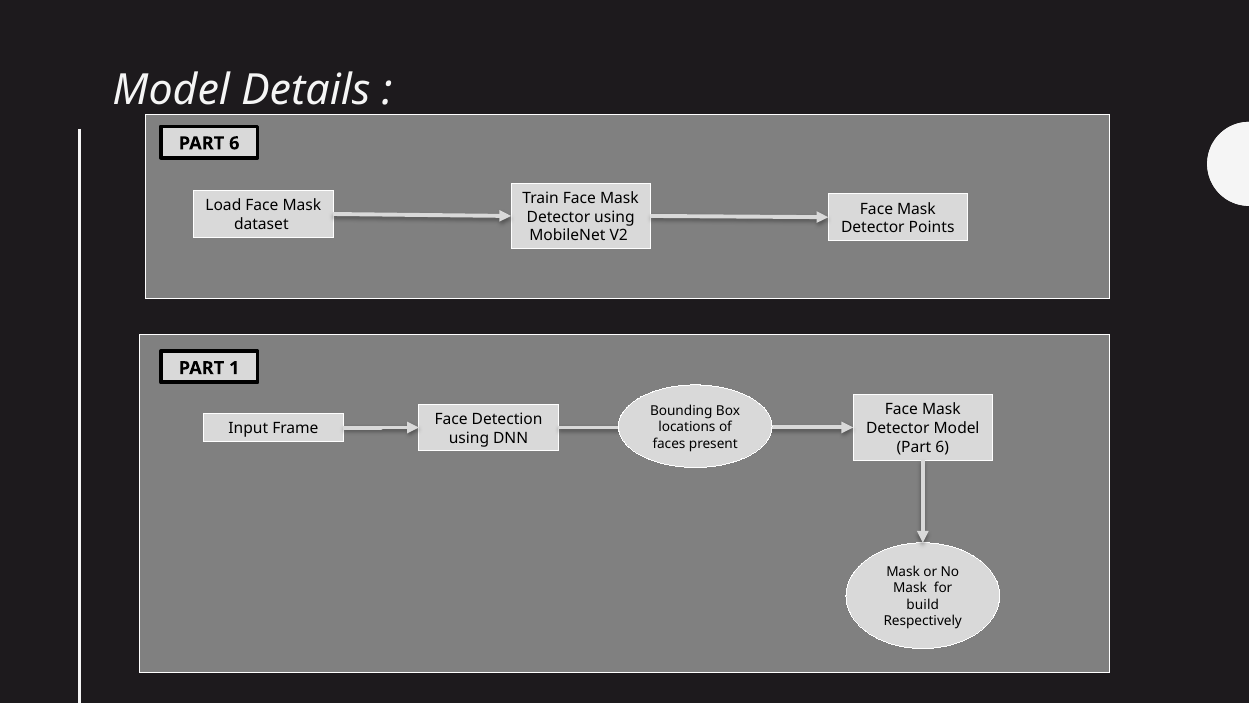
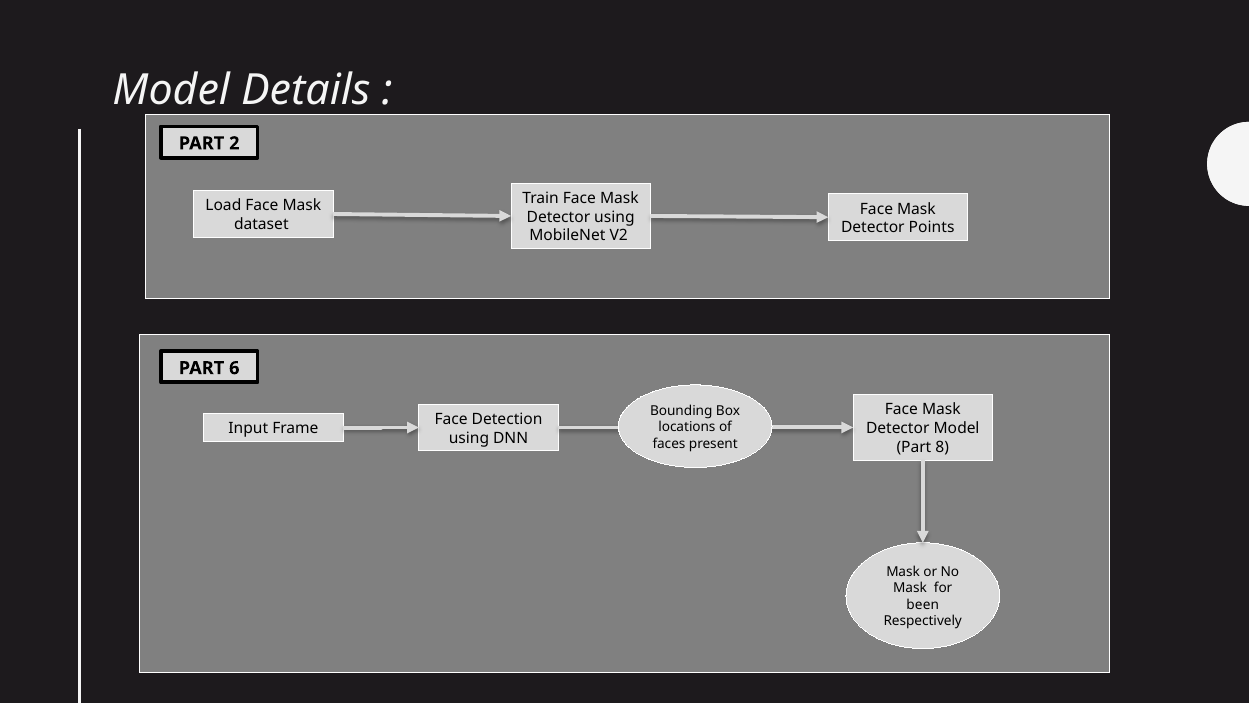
6: 6 -> 2 (234, 143)
1: 1 -> 6 (234, 368)
6: 6 -> 8 (942, 447)
build: build -> been (923, 604)
